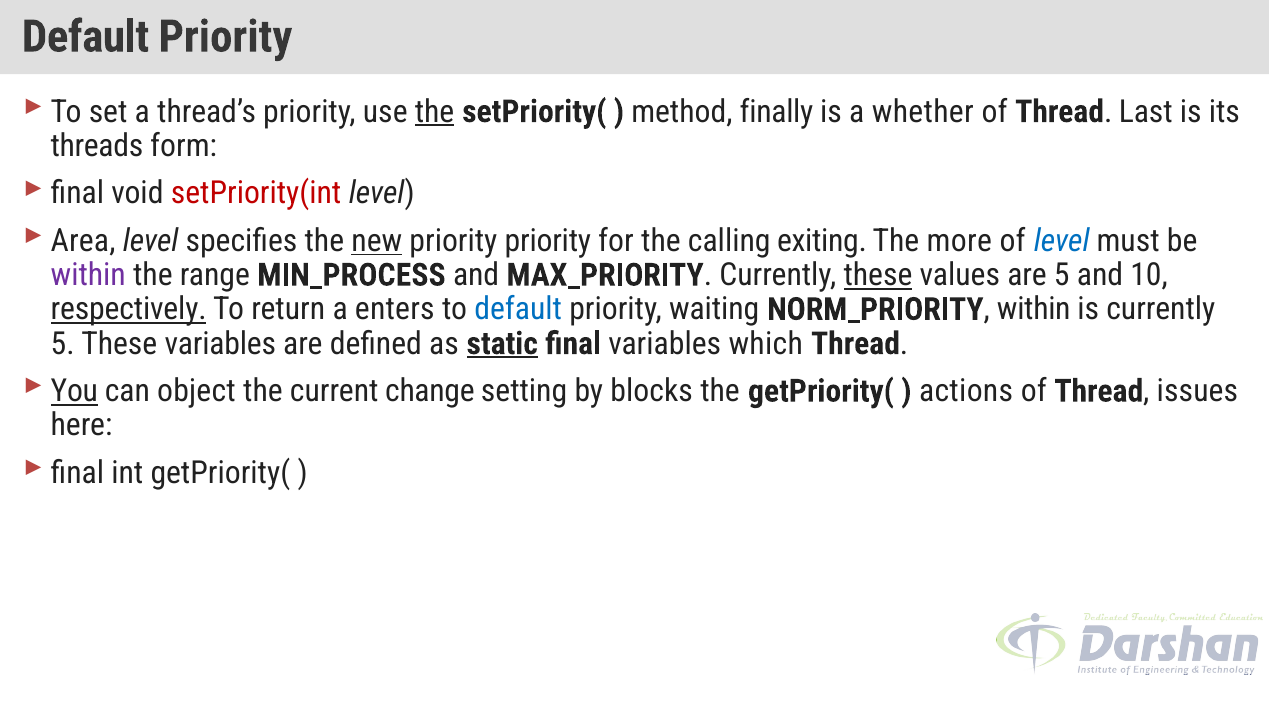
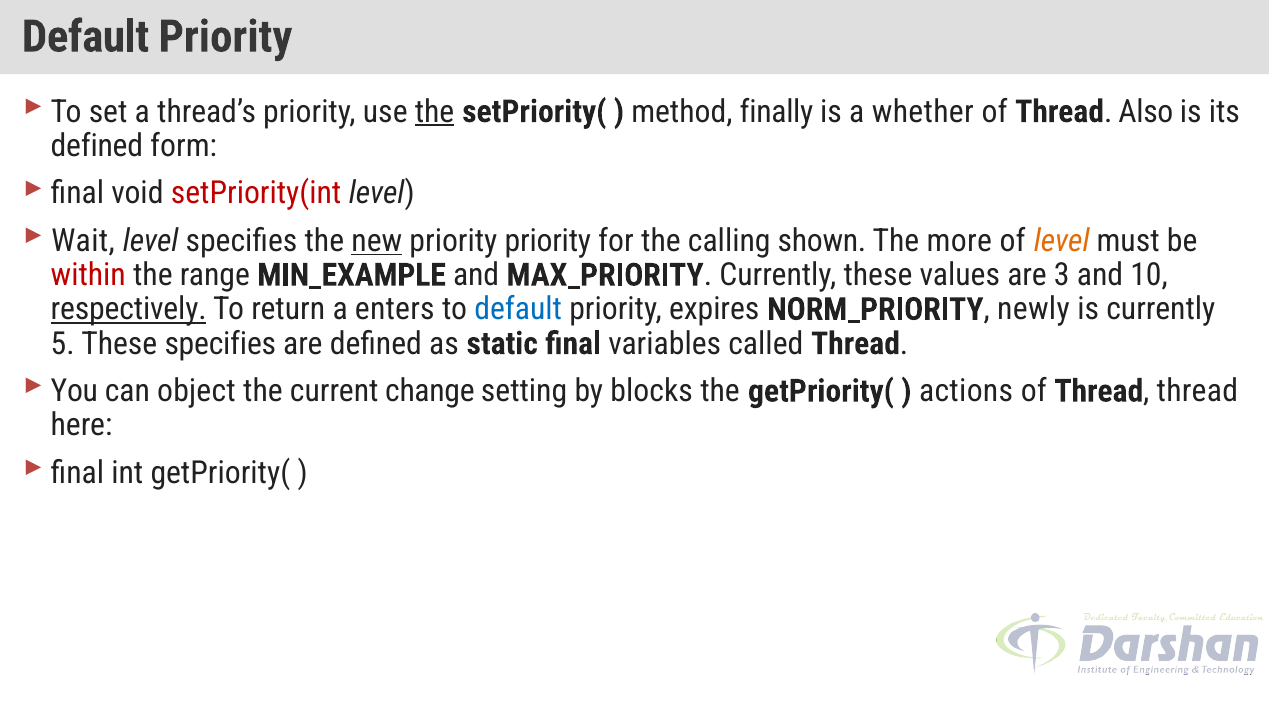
Last: Last -> Also (1146, 112)
threads: threads -> defined (97, 146)
Area: Area -> Wait (83, 241)
exiting: exiting -> shown (822, 241)
level colour: blue -> orange (1062, 241)
within colour: purple -> red (88, 275)
MIN_PROCESS: MIN_PROCESS -> MIN_EXAMPLE (352, 275)
these underline: present -> none (878, 275)
are 5: 5 -> 3 (1062, 275)
waiting: waiting -> expires (714, 309)
NORM_PRIORITY within: within -> newly (1033, 309)
These variables: variables -> specifies (220, 344)
static underline: present -> none (502, 344)
which: which -> called (766, 344)
You underline: present -> none (74, 391)
Thread issues: issues -> thread (1197, 391)
